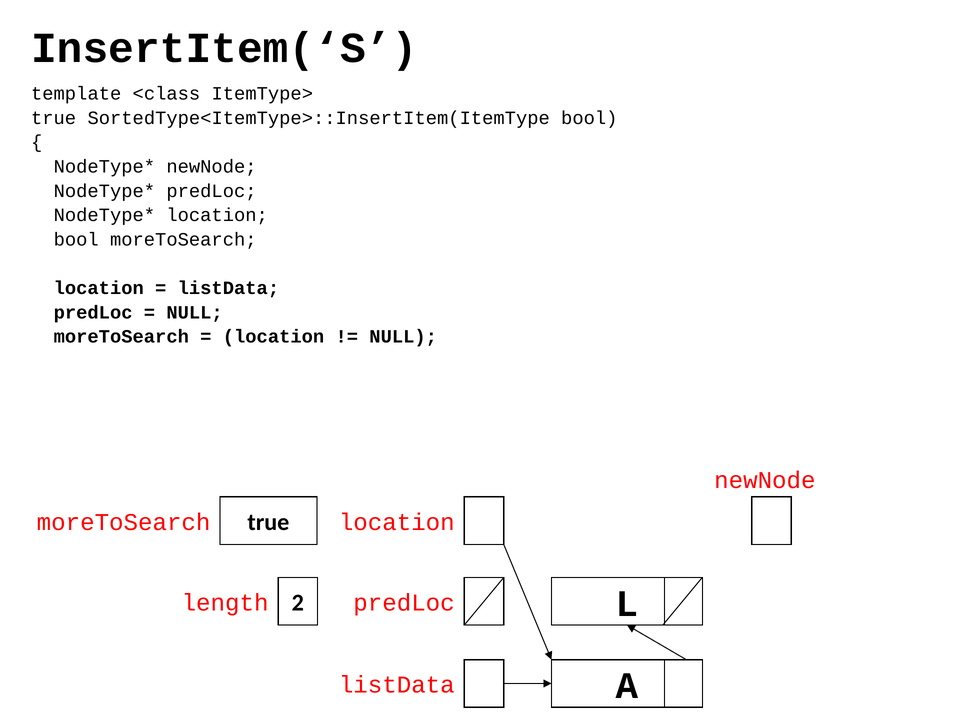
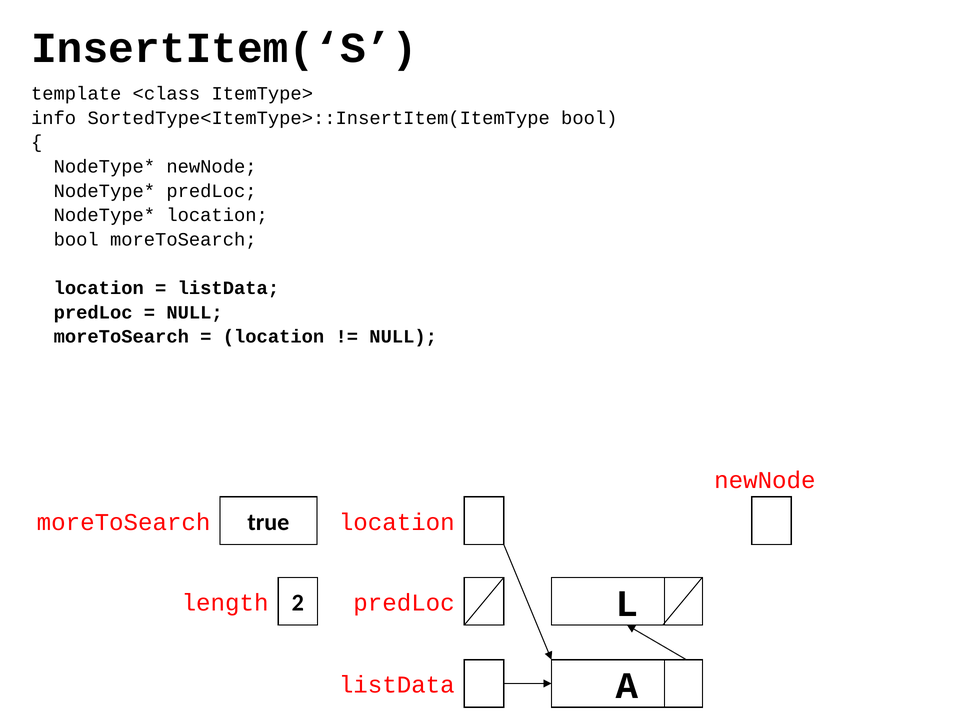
true: true -> info (54, 118)
